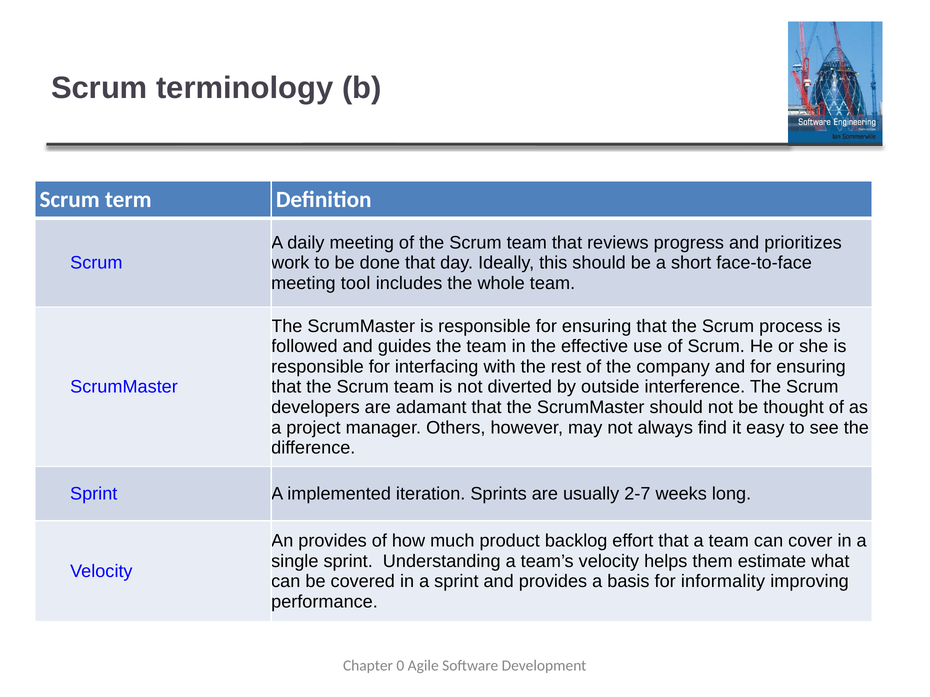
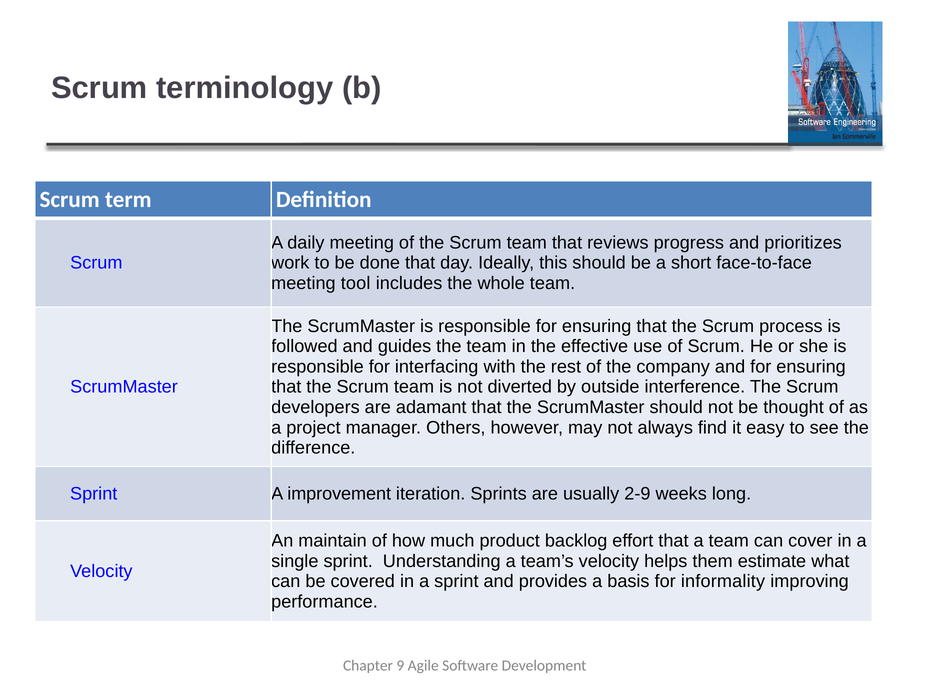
implemented: implemented -> improvement (339, 494)
2-7: 2-7 -> 2-9 (637, 494)
An provides: provides -> maintain (333, 541)
0: 0 -> 9 (400, 666)
